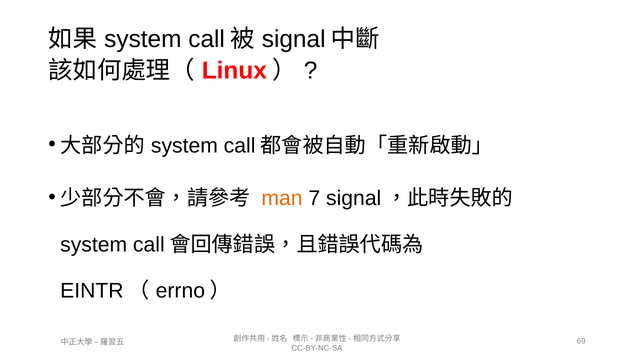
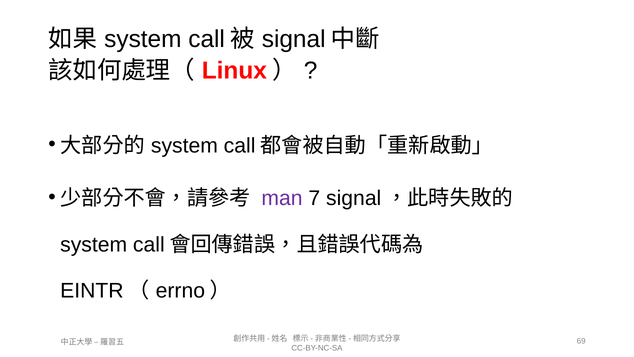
man colour: orange -> purple (282, 198)
